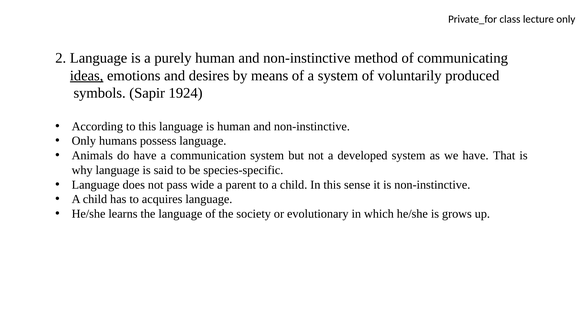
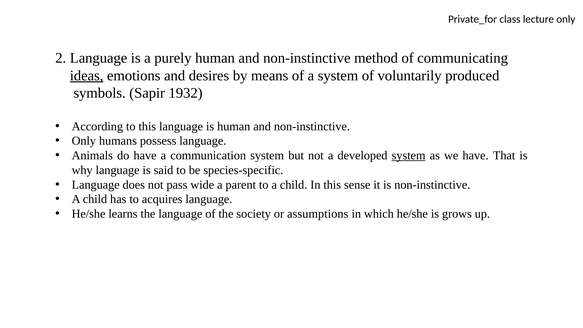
1924: 1924 -> 1932 (186, 93)
system underline: none -> present (409, 156)
evolutionary: evolutionary -> assumptions (318, 214)
